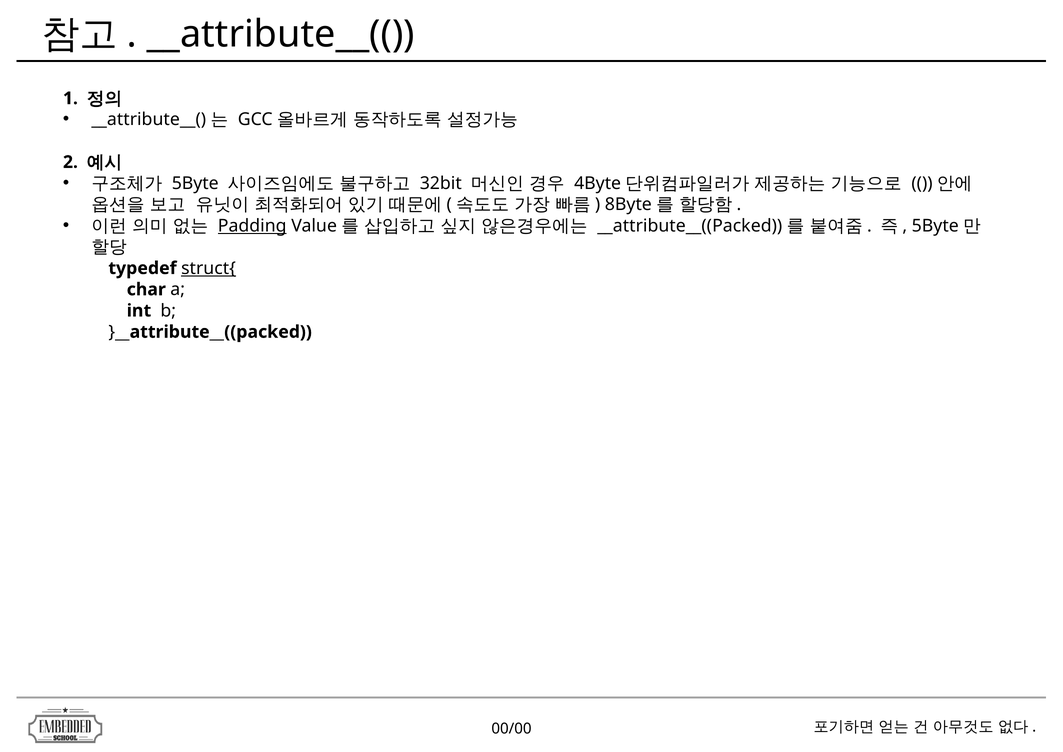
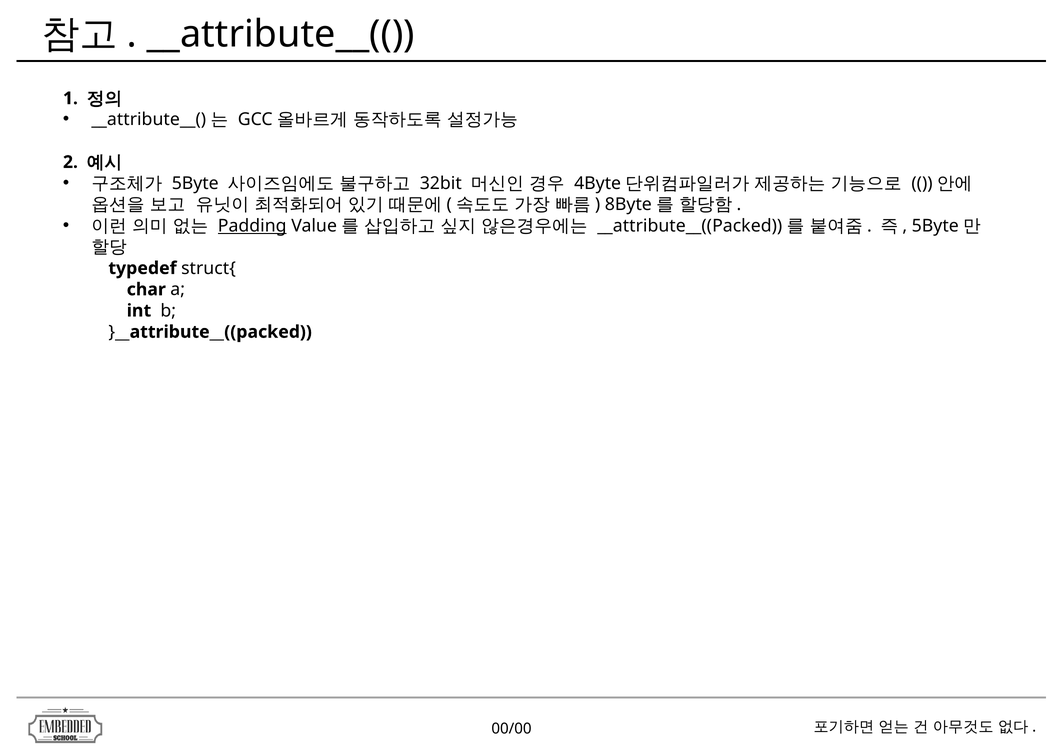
struct{ underline: present -> none (209, 268)
